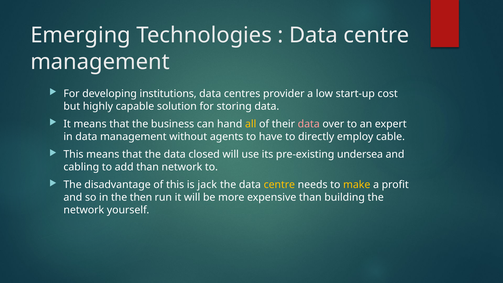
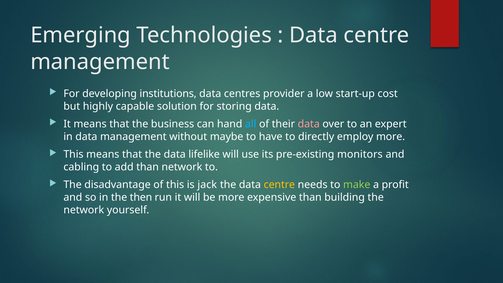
all colour: yellow -> light blue (251, 124)
agents: agents -> maybe (227, 137)
employ cable: cable -> more (391, 137)
closed: closed -> lifelike (204, 154)
undersea: undersea -> monitors (360, 154)
make colour: yellow -> light green (357, 185)
